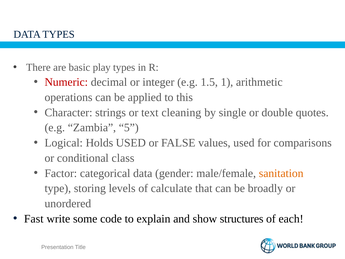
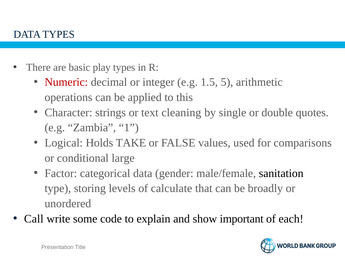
1: 1 -> 5 (227, 82)
5: 5 -> 1 (129, 128)
Holds USED: USED -> TAKE (131, 143)
class: class -> large (123, 158)
sanitation colour: orange -> black (281, 173)
Fast: Fast -> Call (34, 219)
structures: structures -> important (242, 219)
